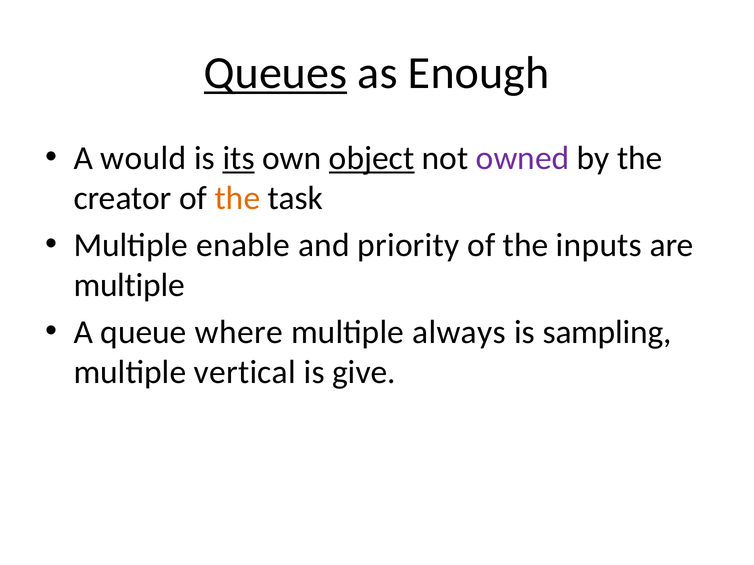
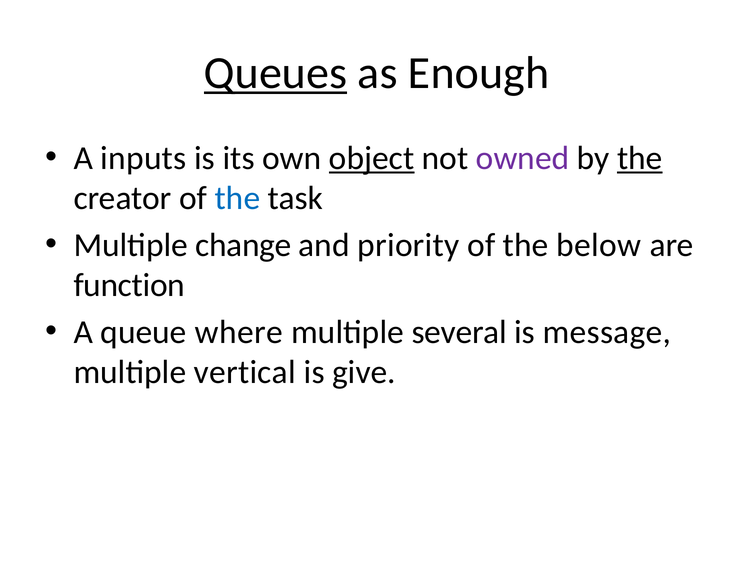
would: would -> inputs (143, 158)
its underline: present -> none (239, 158)
the underline: none -> present (640, 158)
the colour: orange -> blue (237, 198)
enable: enable -> change (243, 245)
inputs: inputs -> below (599, 245)
multiple: multiple -> function (129, 286)
always: always -> several (459, 332)
sampling: sampling -> message (607, 332)
